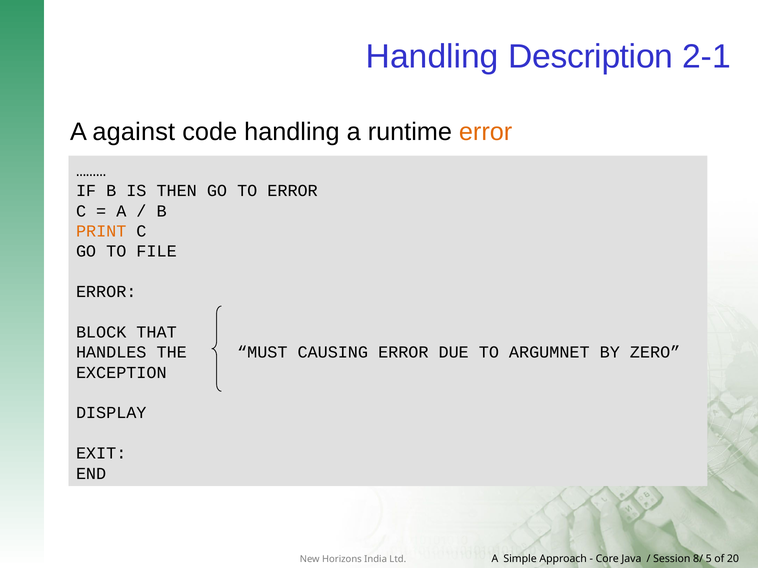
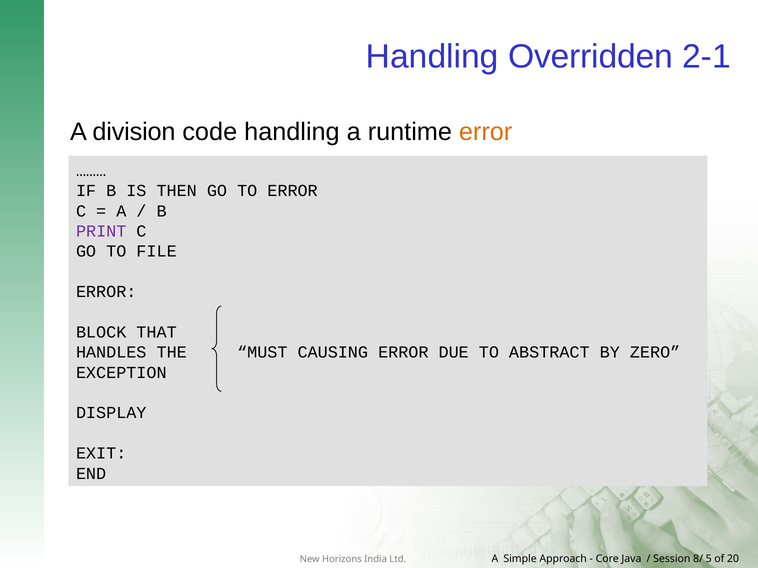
Description: Description -> Overridden (591, 57)
against: against -> division (134, 132)
PRINT colour: orange -> purple (101, 231)
ARGUMNET: ARGUMNET -> ABSTRACT (549, 353)
